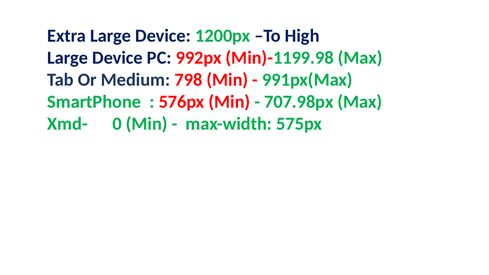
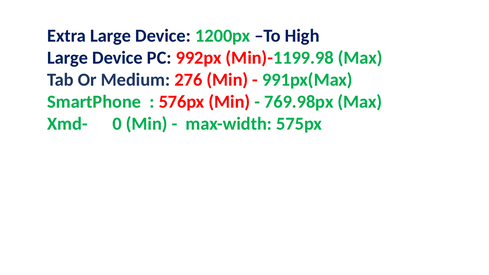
798: 798 -> 276 (188, 80)
707.98px: 707.98px -> 769.98px (299, 102)
